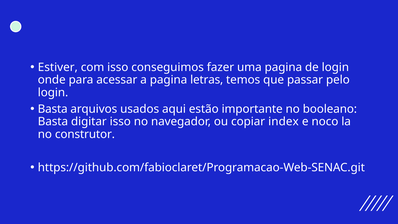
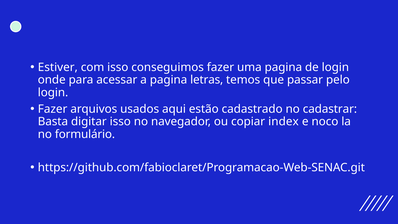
Basta: Basta -> Fazer (53, 109)
importante: importante -> cadastrado (252, 109)
booleano: booleano -> cadastrar (330, 109)
construtor: construtor -> formulário (85, 134)
